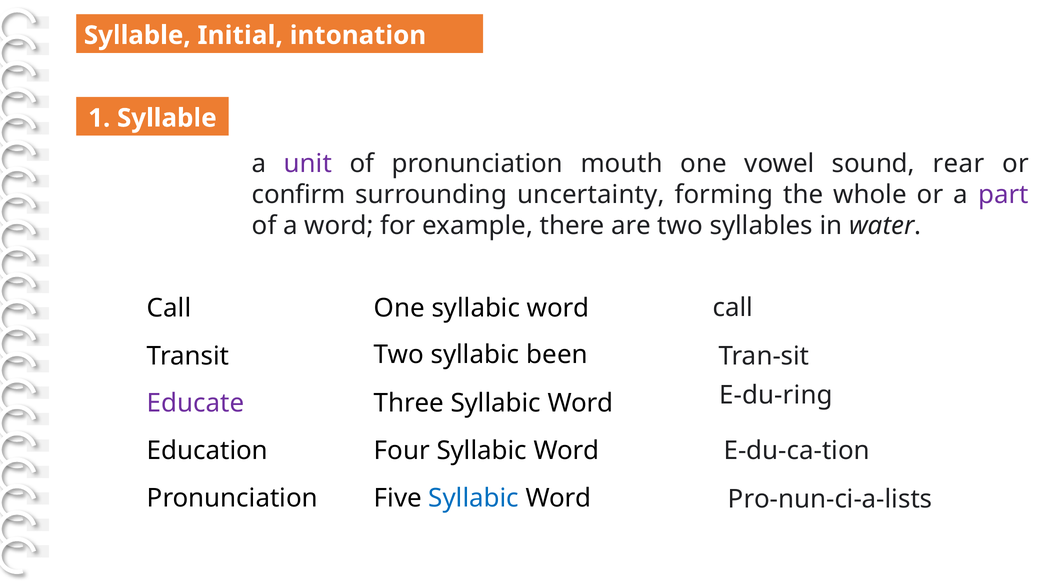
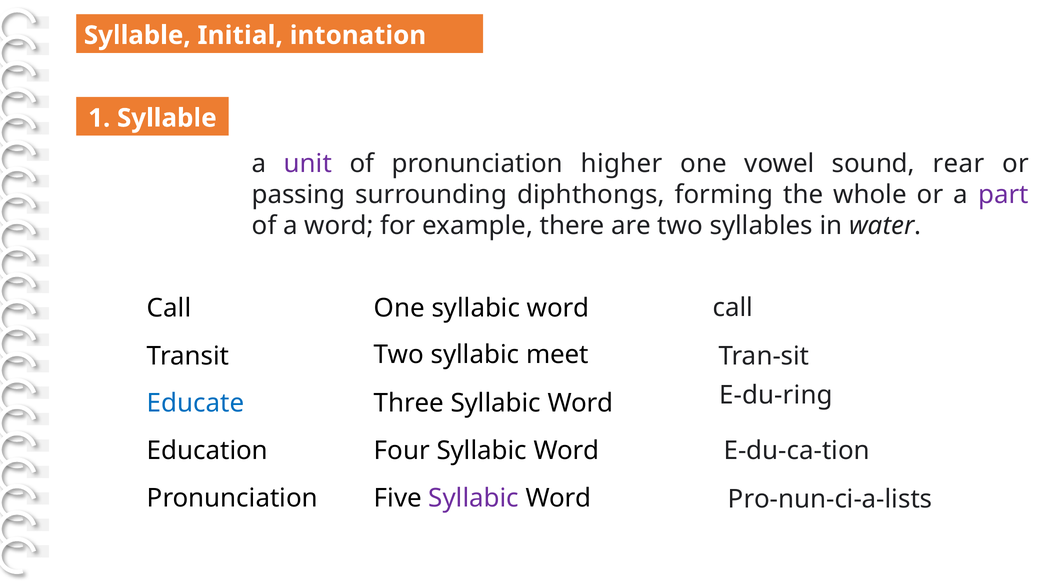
mouth: mouth -> higher (622, 164)
confirm: confirm -> passing (299, 195)
uncertainty: uncertainty -> diphthongs (591, 195)
been: been -> meet (557, 355)
Educate colour: purple -> blue (196, 404)
Syllabic colour: blue -> purple (474, 499)
